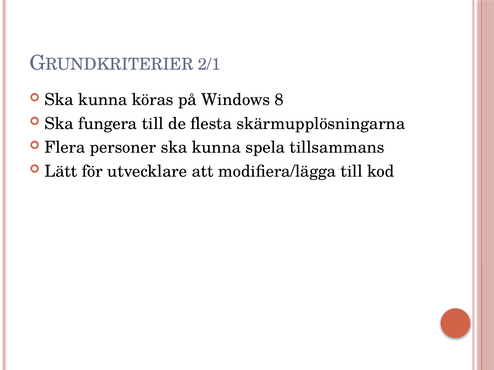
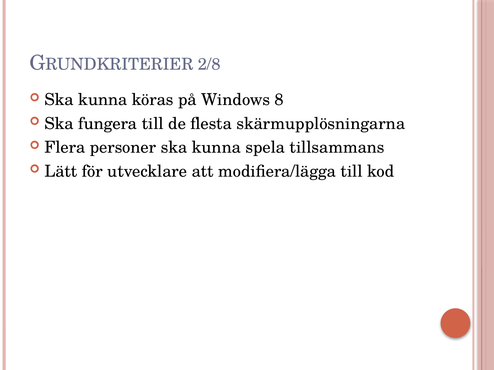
2/1: 2/1 -> 2/8 (209, 65)
